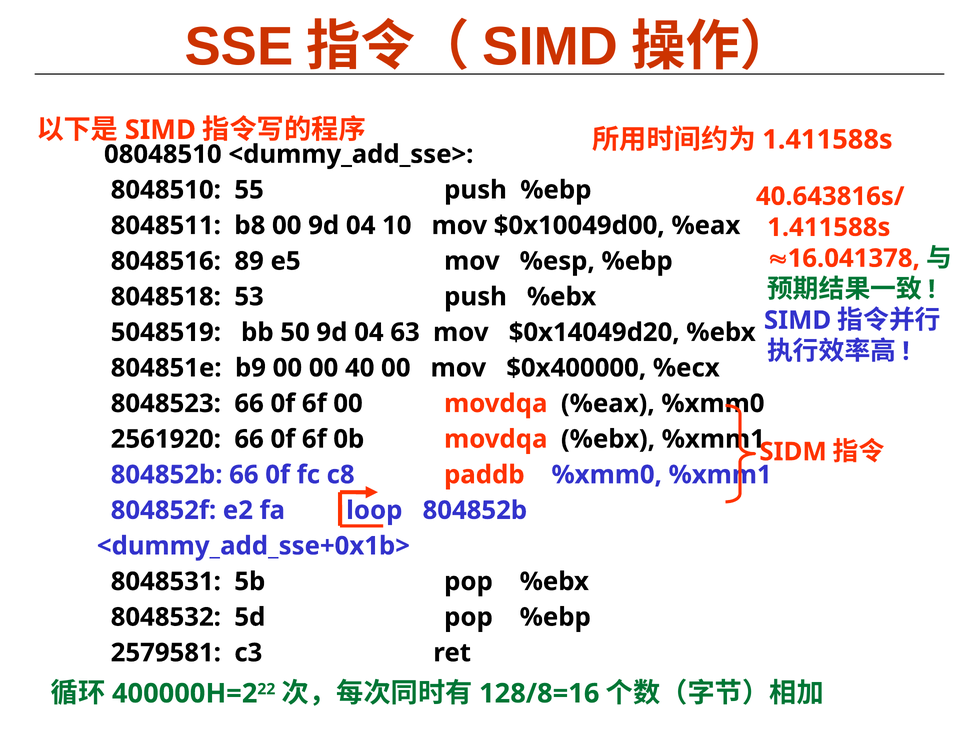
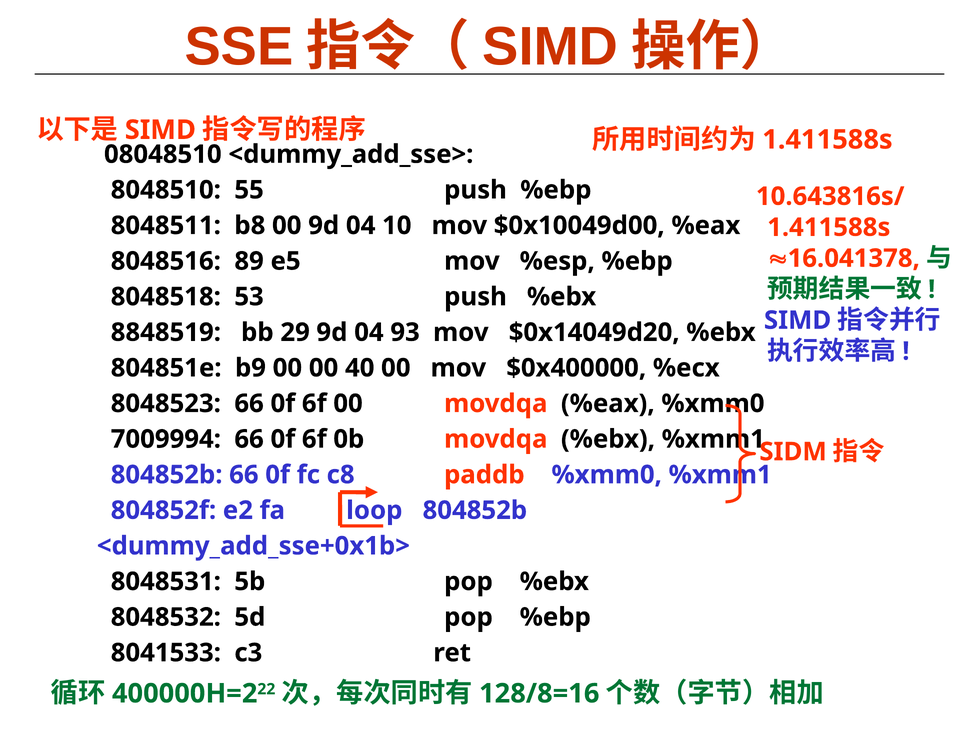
40.643816s/: 40.643816s/ -> 10.643816s/ (830, 196)
5048519: 5048519 -> 8848519 (166, 332)
50: 50 -> 29 (295, 332)
63: 63 -> 93 (405, 332)
2561920: 2561920 -> 7009994 (166, 439)
2579581: 2579581 -> 8041533 (166, 653)
